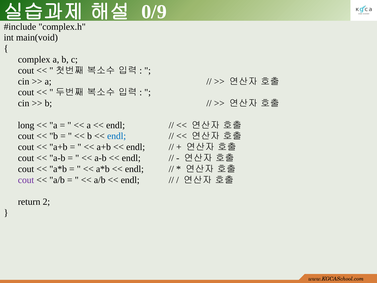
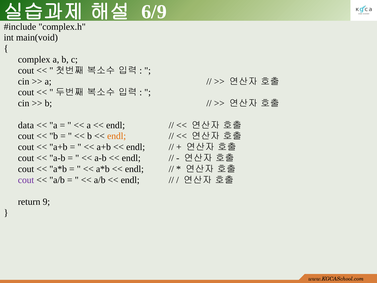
0/9: 0/9 -> 6/9 (154, 12)
long: long -> data (26, 125)
endl colour: blue -> orange (117, 136)
2: 2 -> 9 (46, 202)
